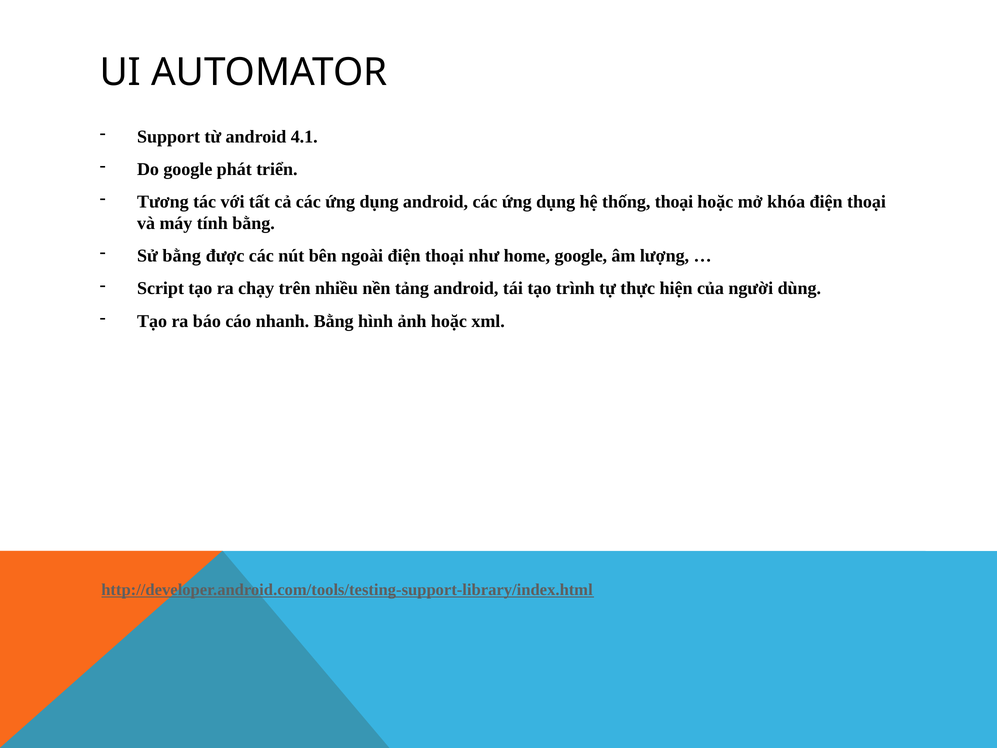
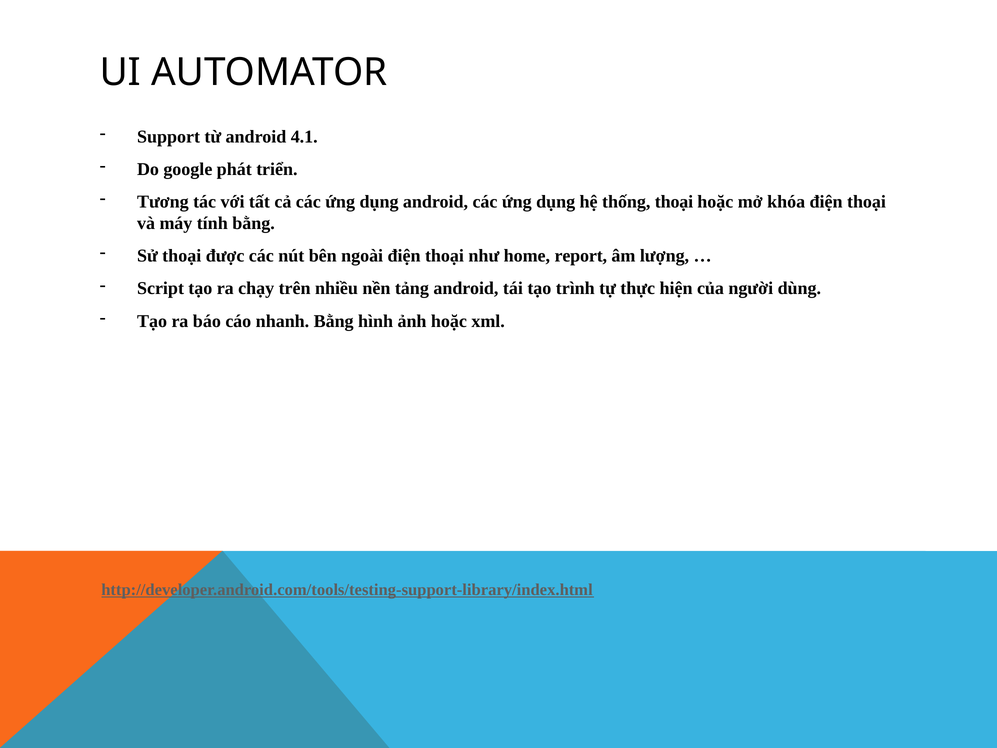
Sử bằng: bằng -> thoại (182, 256)
home google: google -> report (581, 256)
